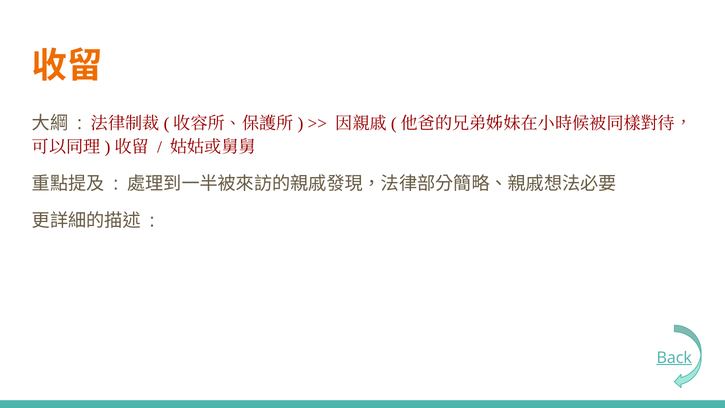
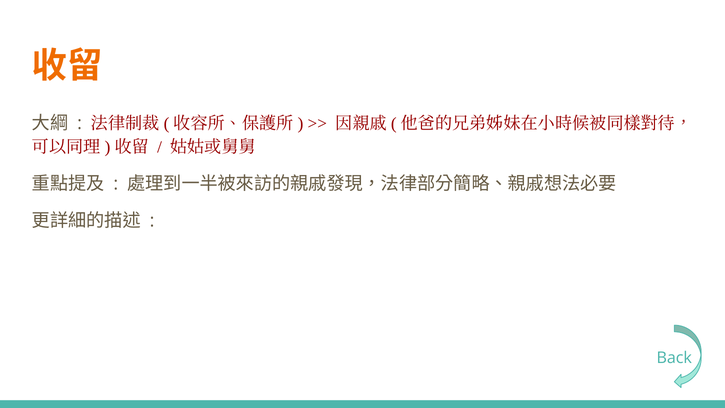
Back underline: present -> none (674, 358)
